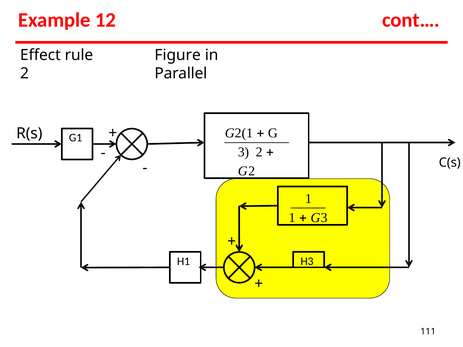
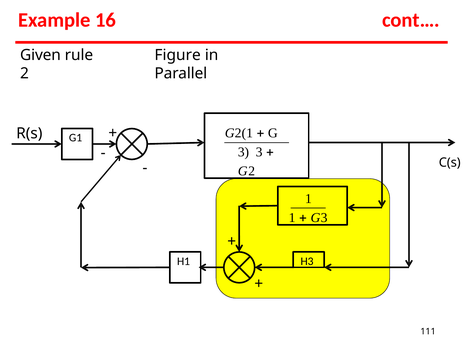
12: 12 -> 16 (106, 20)
Effect: Effect -> Given (40, 55)
3 2: 2 -> 3 (259, 152)
